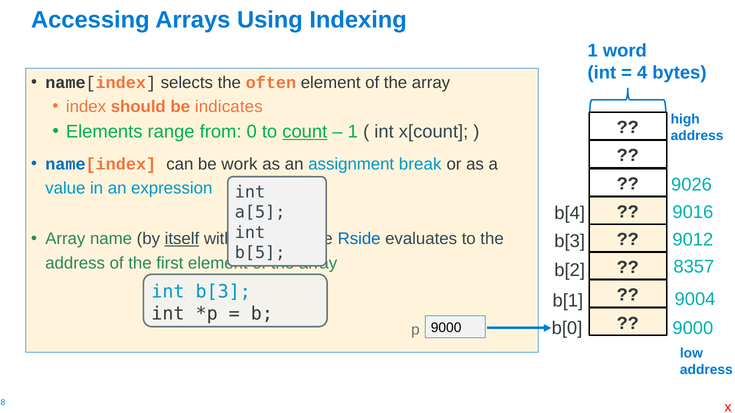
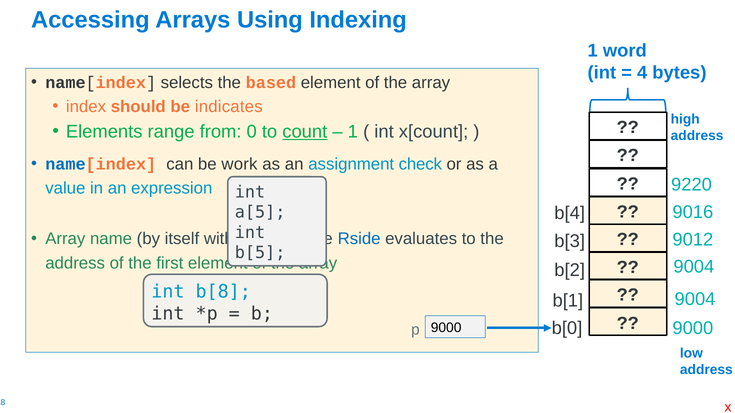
often: often -> based (271, 83)
break: break -> check (420, 164)
9026: 9026 -> 9220 (692, 185)
itself underline: present -> none (182, 239)
8357: 8357 -> 9004 (694, 267)
int b[3: b[3 -> b[8 (223, 292)
